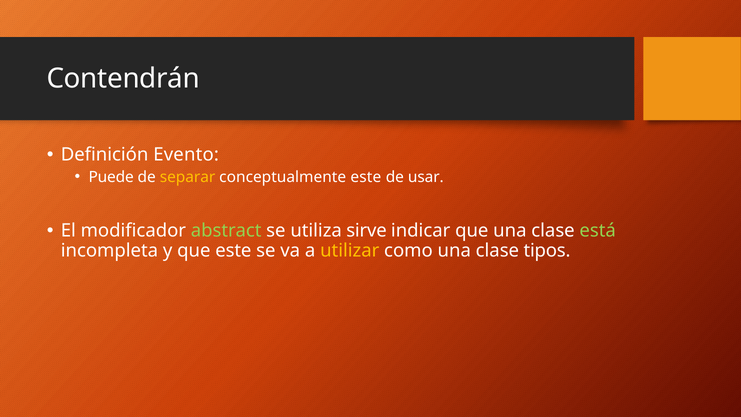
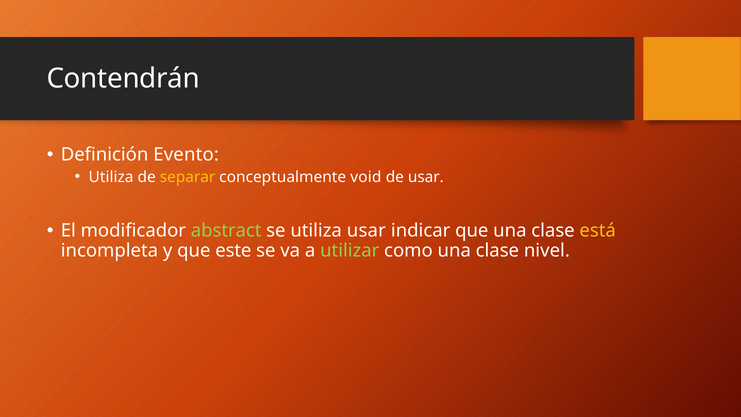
Puede: Puede -> Utiliza (111, 177)
conceptualmente este: este -> void (366, 177)
utiliza sirve: sirve -> usar (366, 231)
está colour: light green -> yellow (598, 231)
utilizar colour: yellow -> light green (350, 251)
tipos: tipos -> nivel (547, 251)
